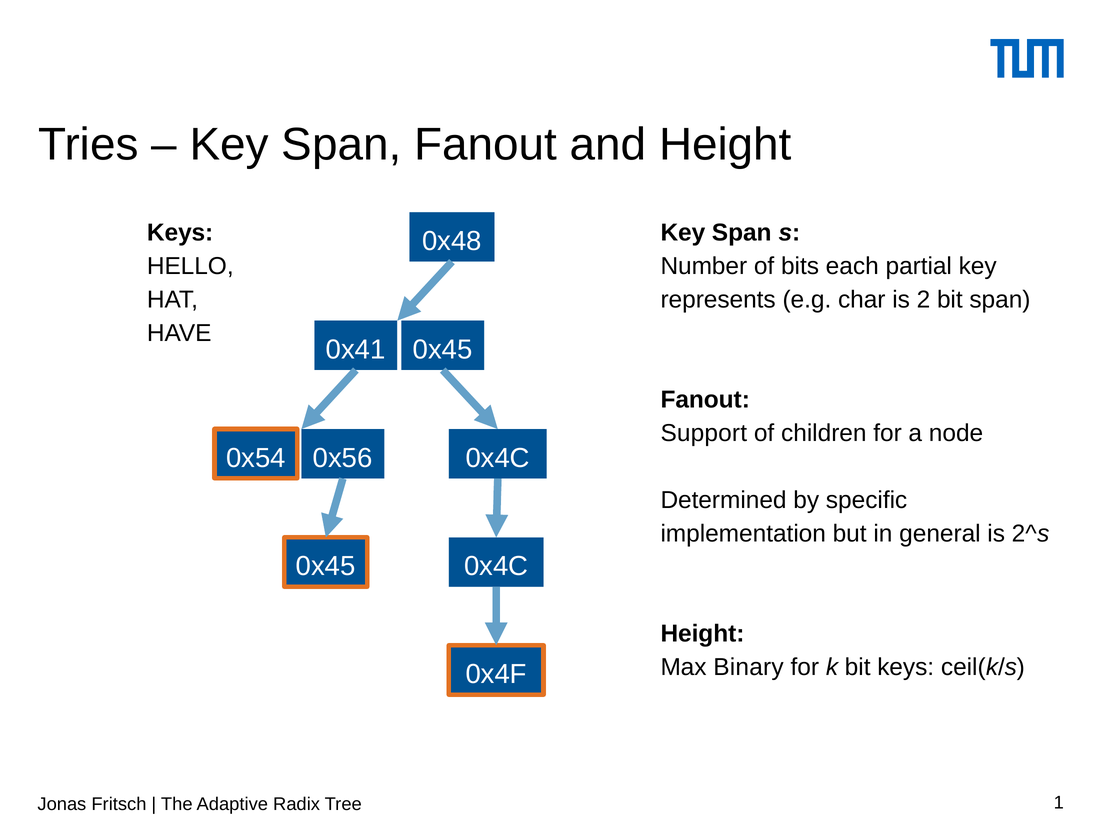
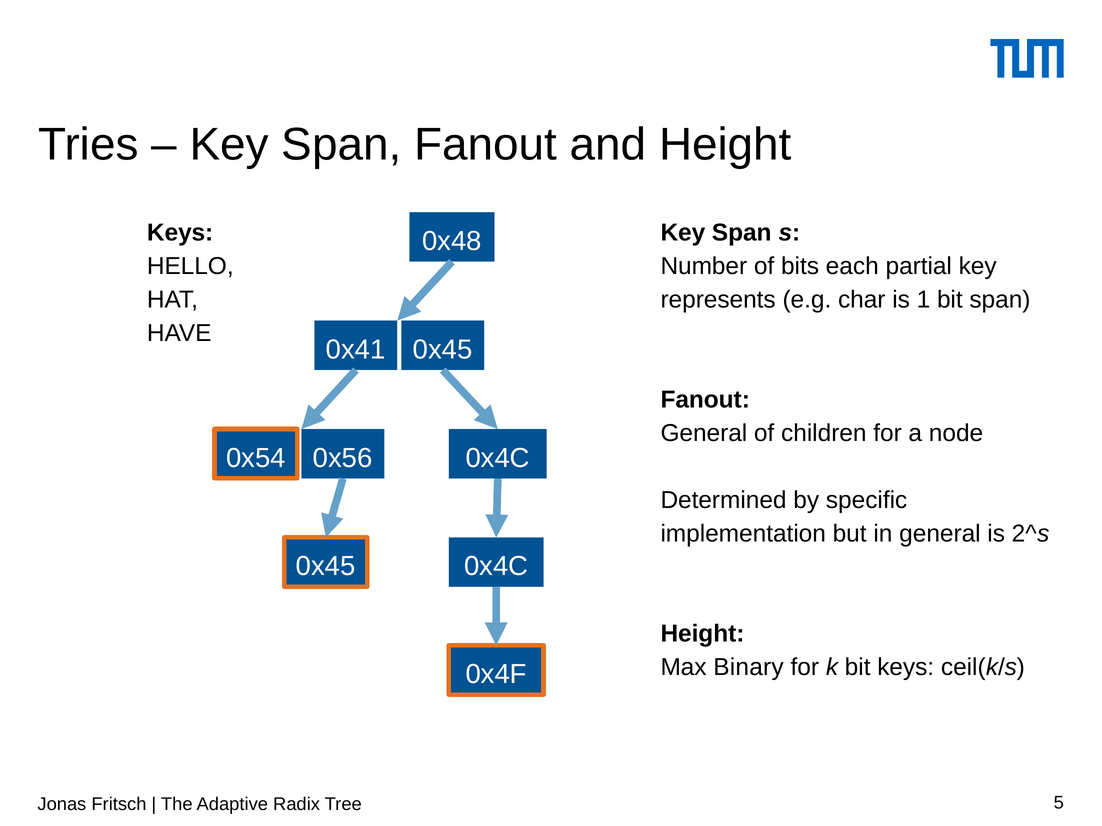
2: 2 -> 1 (924, 300)
Support: Support -> General (704, 434)
1: 1 -> 5 (1059, 803)
